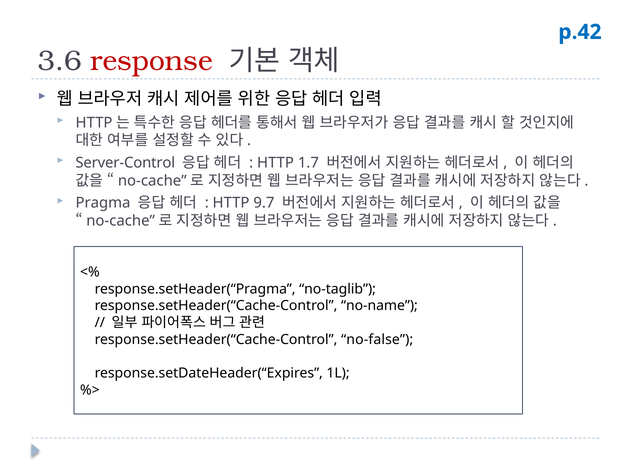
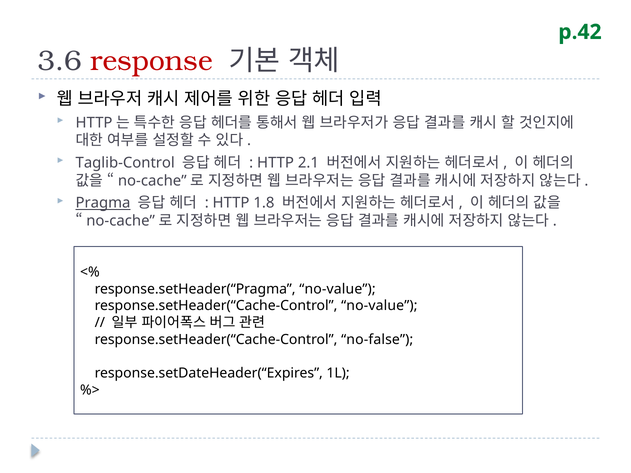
p.42 colour: blue -> green (580, 32)
Server-Control: Server-Control -> Taglib-Control (125, 163)
1.7: 1.7 -> 2.1 (308, 163)
Pragma underline: none -> present (103, 203)
9.7: 9.7 -> 1.8 (264, 203)
response.setHeader(“Pragma no-taglib: no-taglib -> no-value (338, 289)
response.setHeader(“Cache-Control no-name: no-name -> no-value (379, 306)
